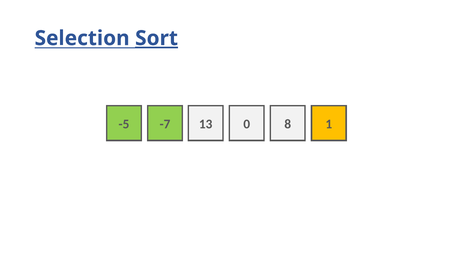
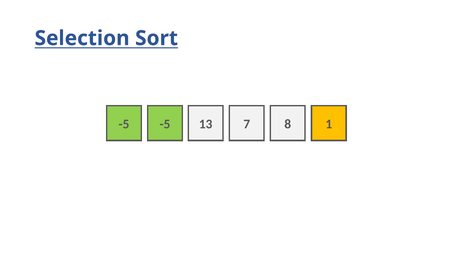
Sort underline: present -> none (157, 38)
-5 -7: -7 -> -5 (165, 124)
0: 0 -> 7 (247, 124)
